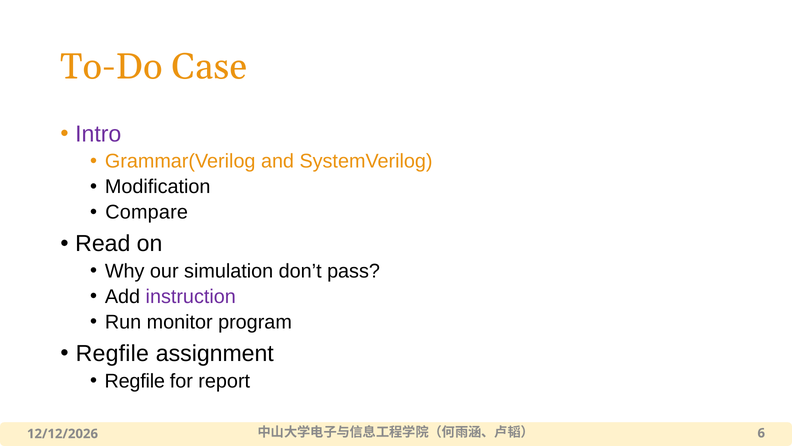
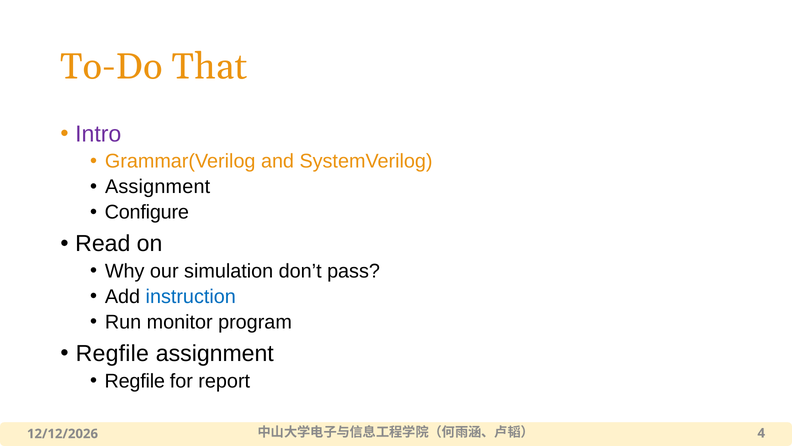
Case: Case -> That (209, 67)
Modification: Modification -> Assignment (158, 187)
Compare: Compare -> Configure (147, 212)
instruction colour: purple -> blue (191, 296)
6: 6 -> 4 (761, 433)
